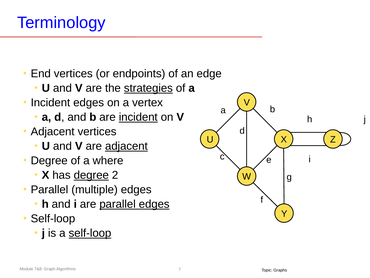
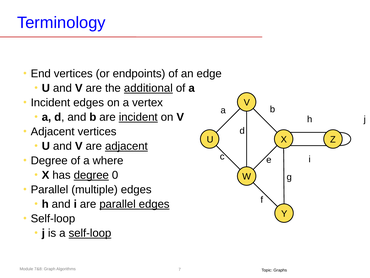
strategies: strategies -> additional (148, 88)
2: 2 -> 0 (115, 175)
